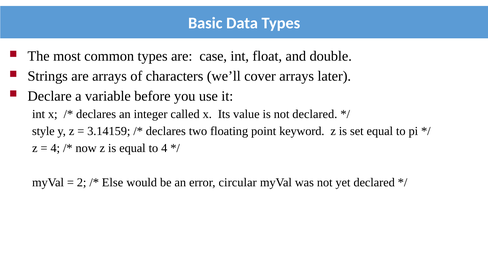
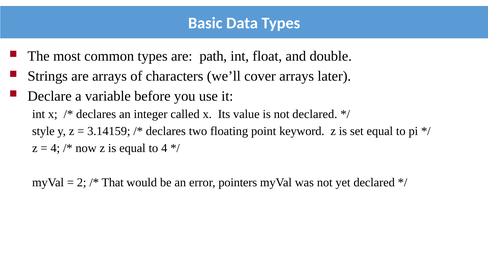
case: case -> path (213, 56)
Else: Else -> That (113, 183)
circular: circular -> pointers (238, 183)
